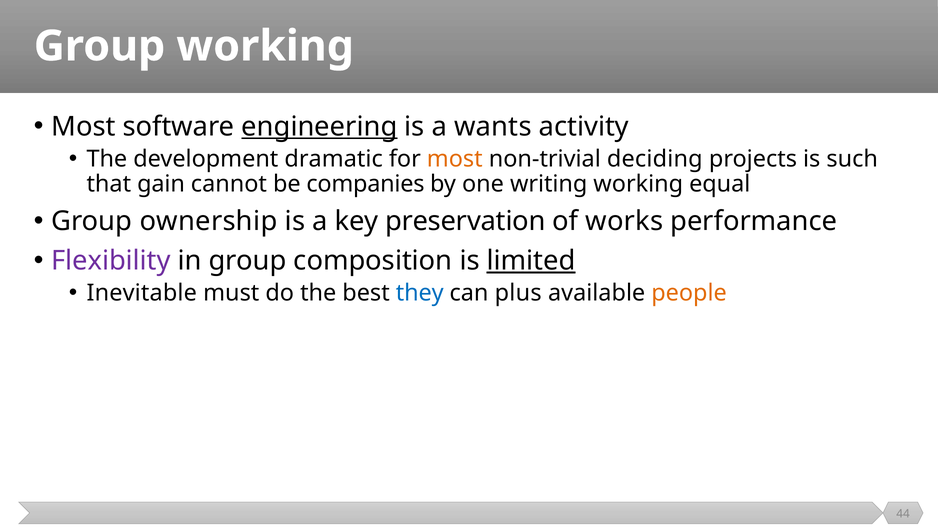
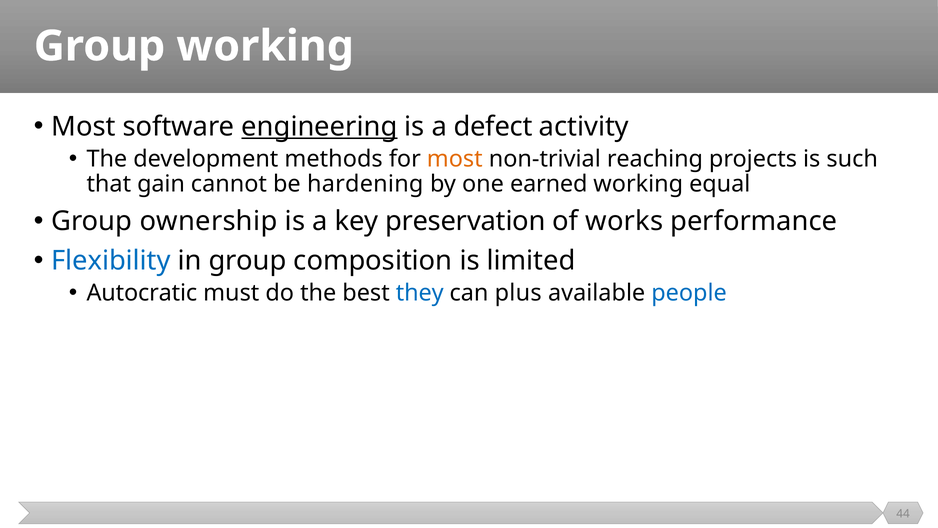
wants: wants -> defect (493, 126)
dramatic: dramatic -> methods (334, 159)
deciding: deciding -> reaching (655, 159)
companies: companies -> hardening (365, 184)
writing: writing -> earned (549, 184)
Flexibility colour: purple -> blue (111, 261)
limited underline: present -> none (531, 261)
Inevitable: Inevitable -> Autocratic (142, 293)
people colour: orange -> blue (689, 293)
